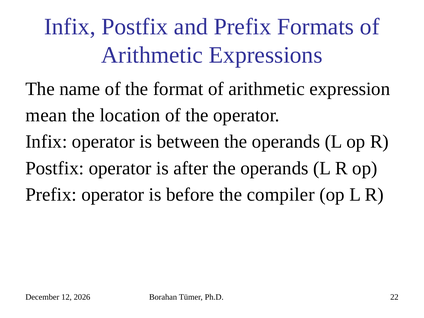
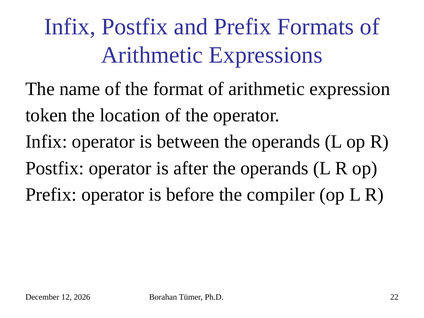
mean: mean -> token (46, 115)
